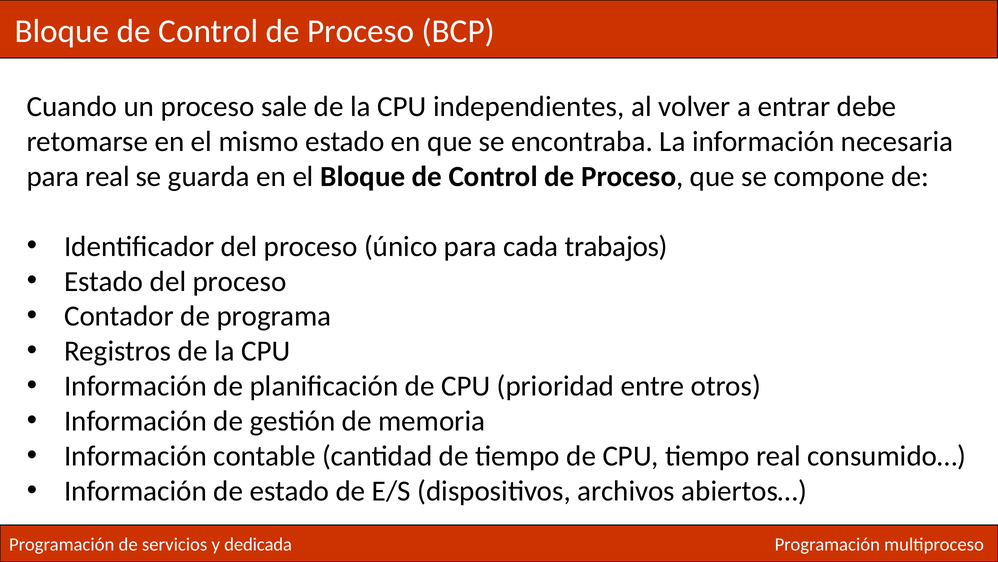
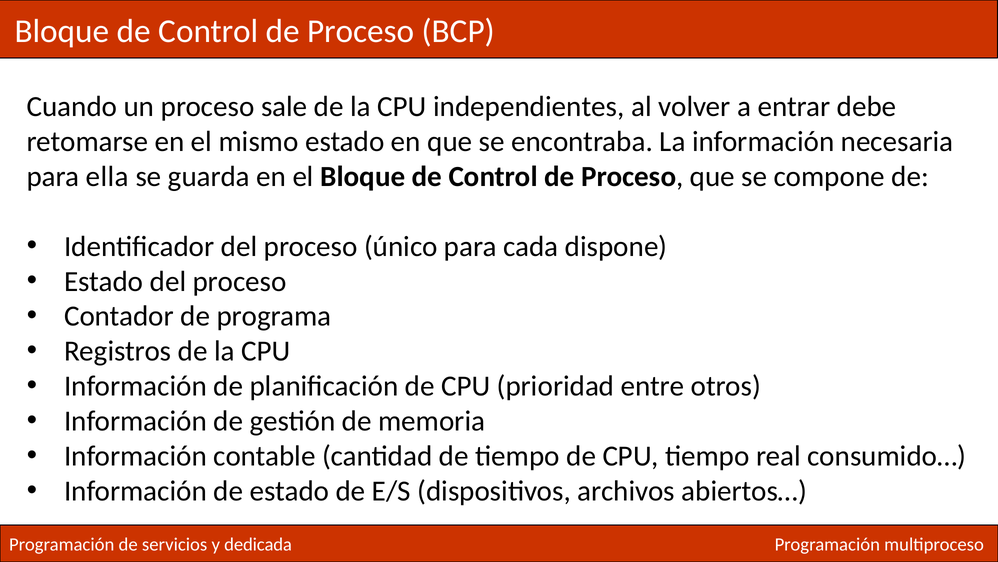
para real: real -> ella (107, 176)
trabajos: trabajos -> dispone (616, 246)
